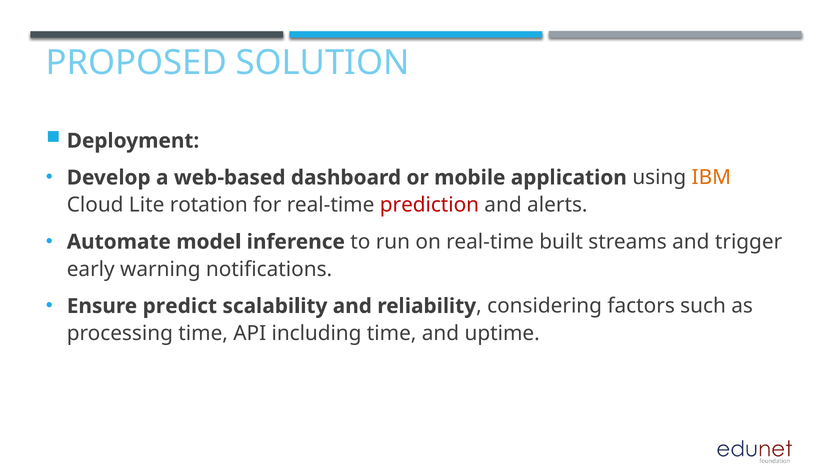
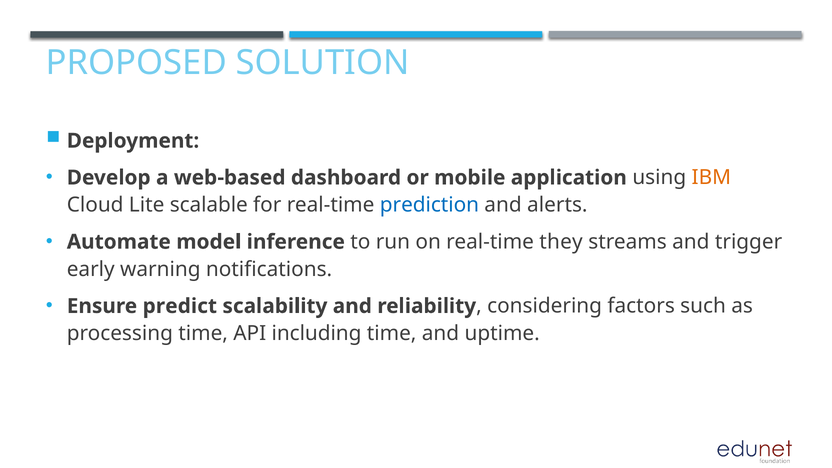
rotation: rotation -> scalable (209, 205)
prediction colour: red -> blue (429, 205)
built: built -> they (561, 242)
